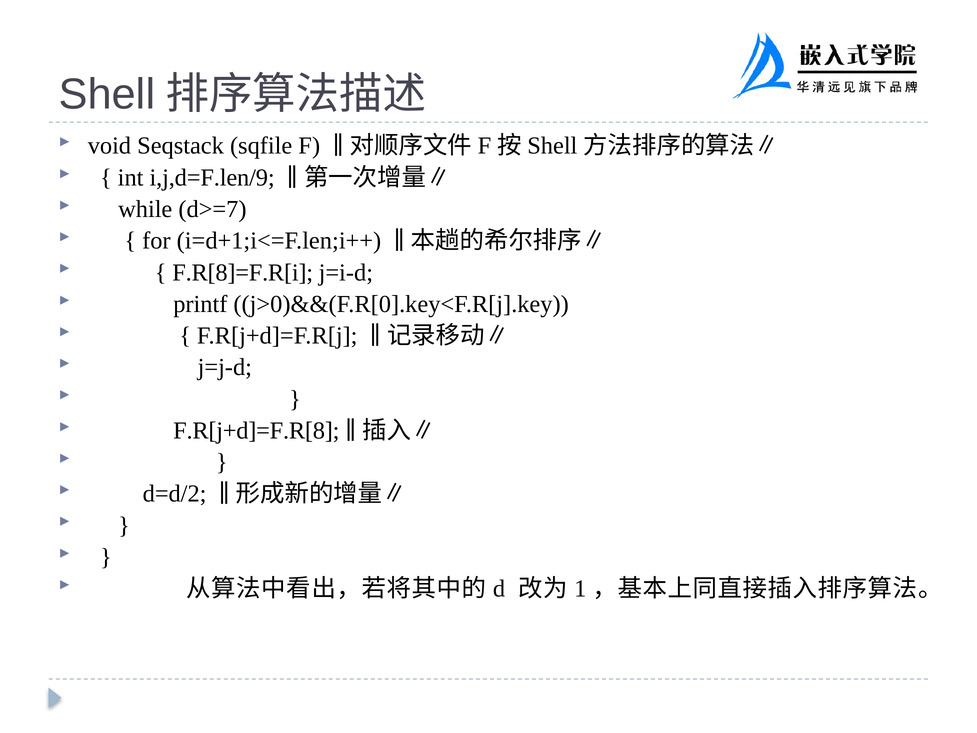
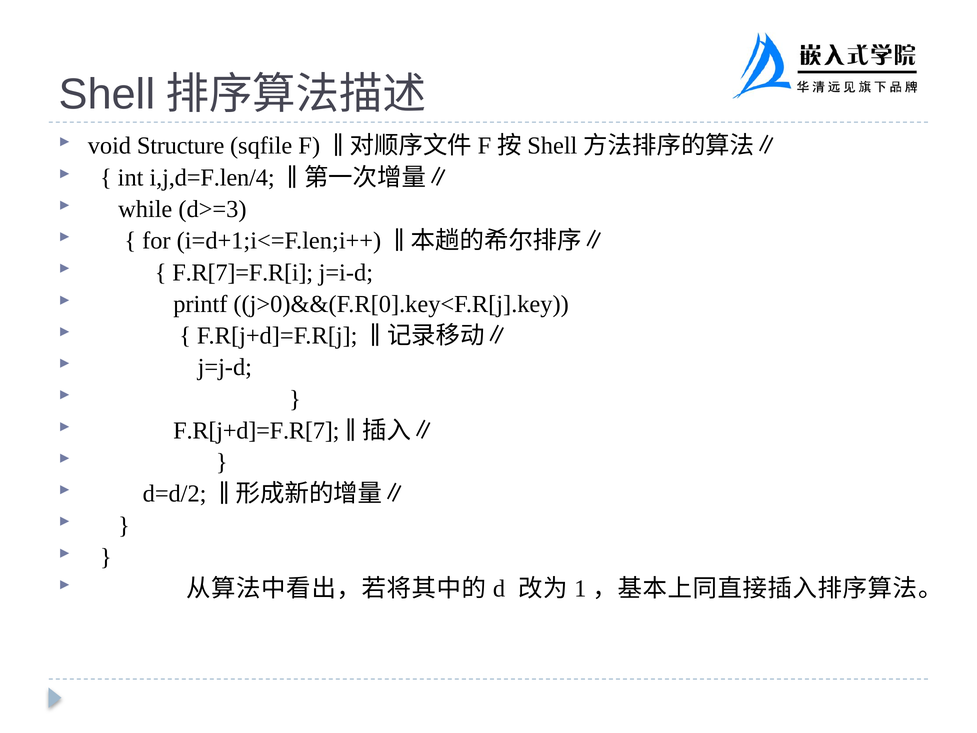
Seqstack: Seqstack -> Structure (181, 146)
i,j,d=F.len/9: i,j,d=F.len/9 -> i,j,d=F.len/4 (212, 177)
d>=7: d>=7 -> d>=3 (212, 209)
F.R[8]=F.R[i: F.R[8]=F.R[i -> F.R[7]=F.R[i (243, 272)
F.R[j+d]=F.R[8: F.R[j+d]=F.R[8 -> F.R[j+d]=F.R[7 (256, 430)
